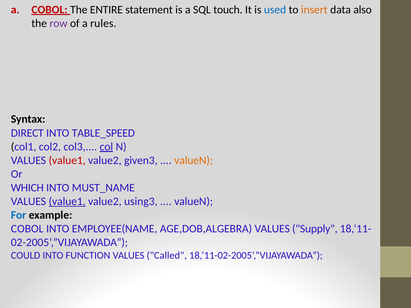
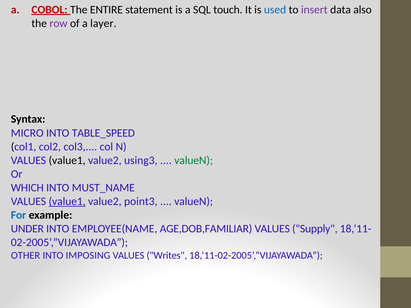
insert colour: orange -> purple (314, 10)
rules: rules -> layer (103, 23)
DIRECT: DIRECT -> MICRO (27, 133)
col underline: present -> none (106, 147)
value1 colour: red -> black (67, 160)
given3: given3 -> using3 (141, 160)
valueN colour: orange -> green (194, 160)
using3: using3 -> point3 (141, 202)
COBOL: COBOL -> UNDER (27, 229)
AGE,DOB,ALGEBRA: AGE,DOB,ALGEBRA -> AGE,DOB,FAMILIAR (206, 229)
COULD: COULD -> OTHER (26, 256)
FUNCTION: FUNCTION -> IMPOSING (88, 256)
Called: Called -> Writes (167, 256)
